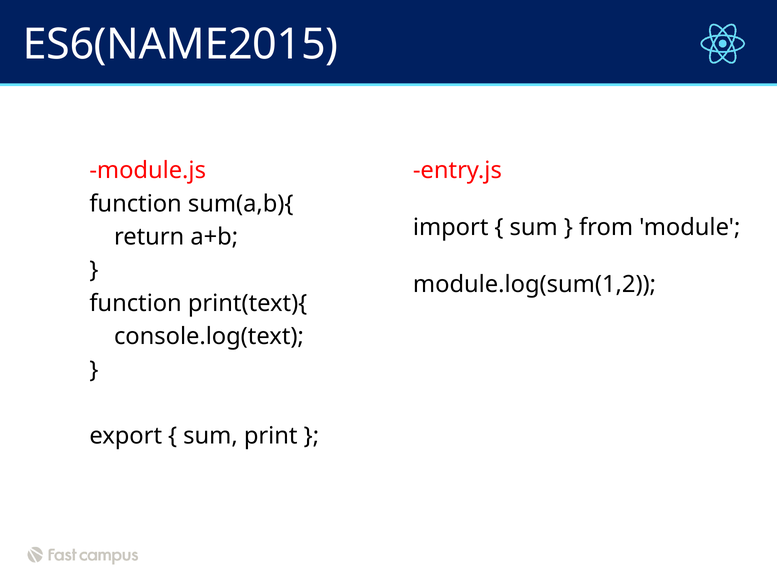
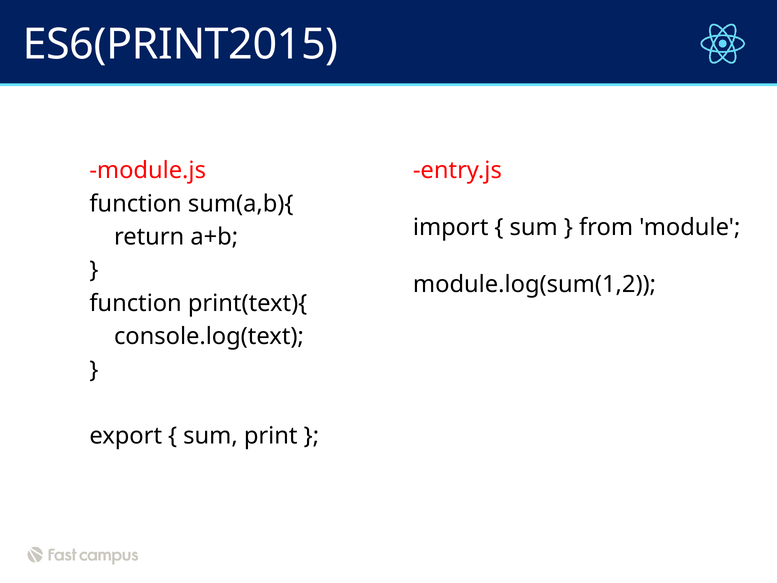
ES6(NAME2015: ES6(NAME2015 -> ES6(PRINT2015 (181, 45)
